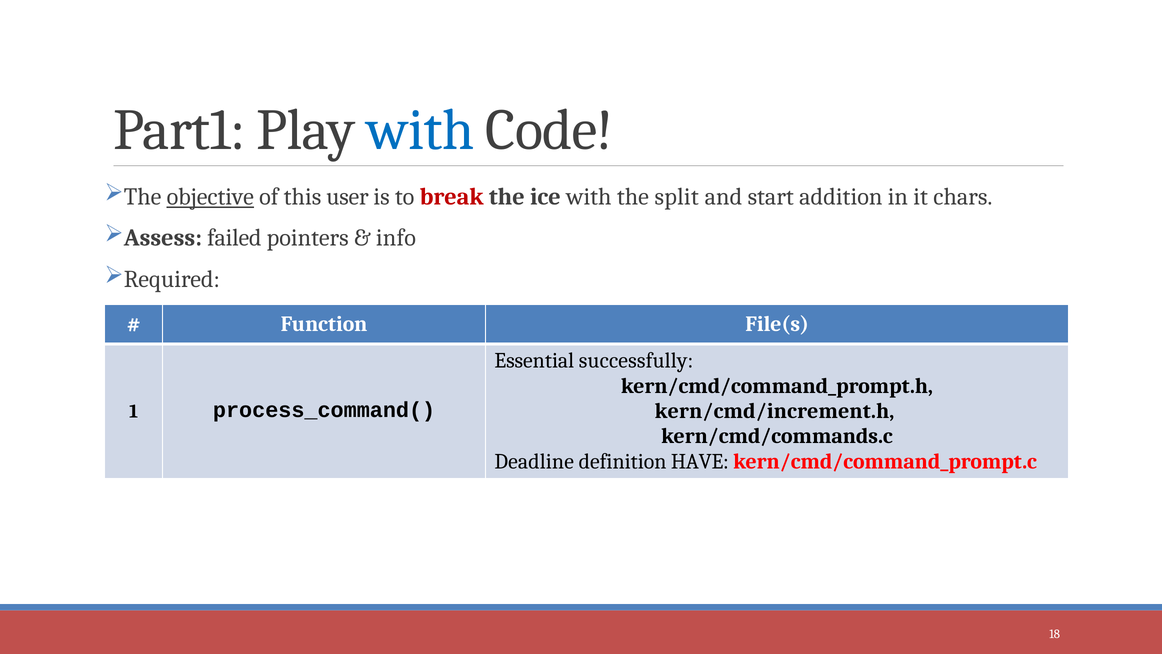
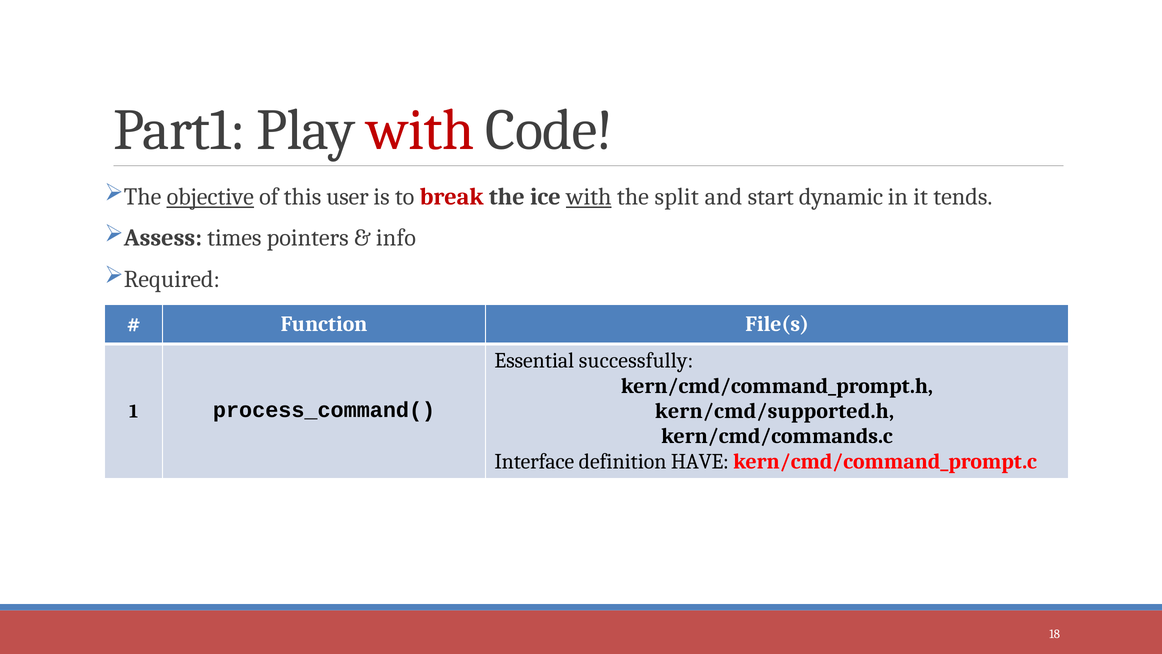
with colour: blue -> red (421, 130)
with underline: none -> present (589, 196)
addition: addition -> dynamic (841, 196)
chars: chars -> tends (963, 196)
failed: failed -> times (234, 238)
kern/cmd/increment.h: kern/cmd/increment.h -> kern/cmd/supported.h (775, 411)
Deadline: Deadline -> Interface (534, 461)
